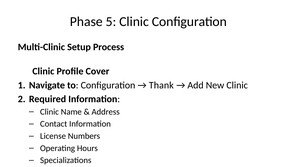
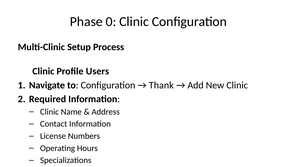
5: 5 -> 0 (111, 22)
Cover: Cover -> Users (97, 71)
